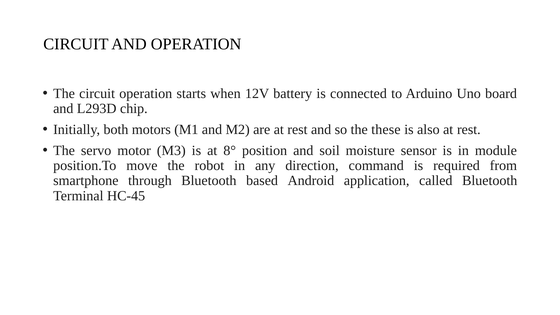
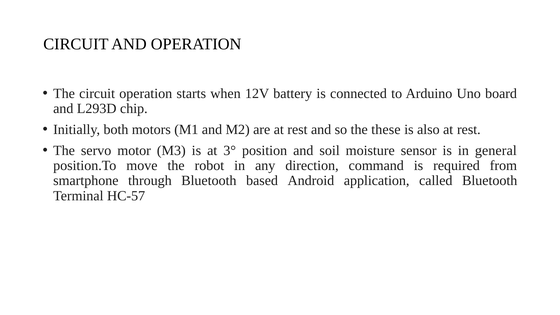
8°: 8° -> 3° (230, 150)
module: module -> general (496, 150)
HC-45: HC-45 -> HC-57 (126, 196)
